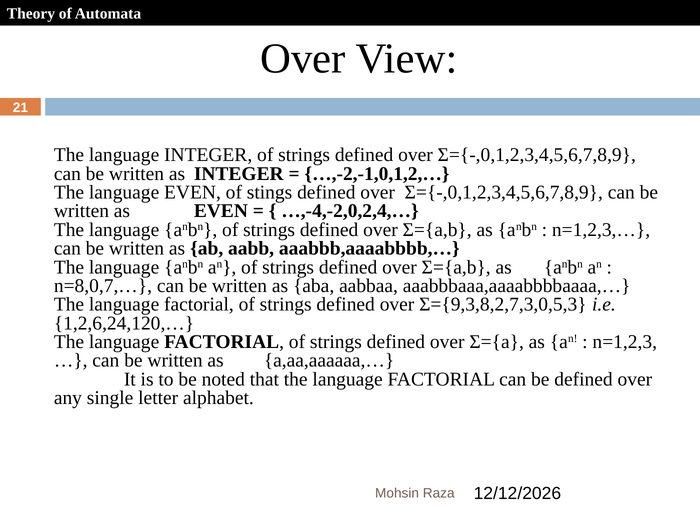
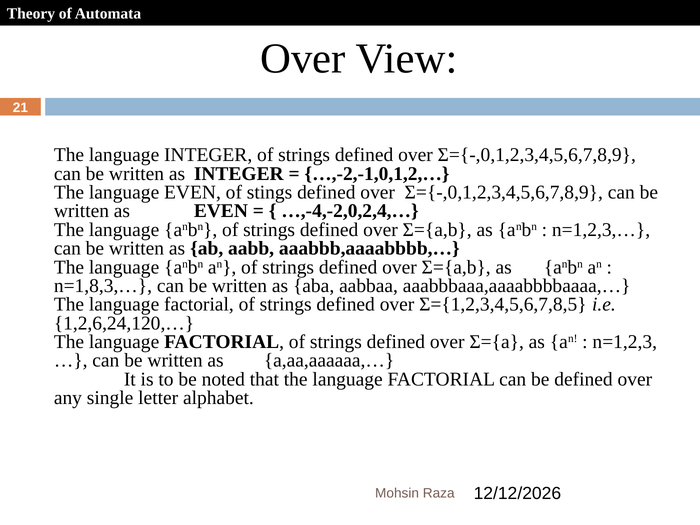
n=8,0,7,…: n=8,0,7,… -> n=1,8,3,… (103, 286)
Σ={9,3,8,2,7,3,0,5,3: Σ={9,3,8,2,7,3,0,5,3 -> Σ={1,2,3,4,5,6,7,8,5 (503, 305)
